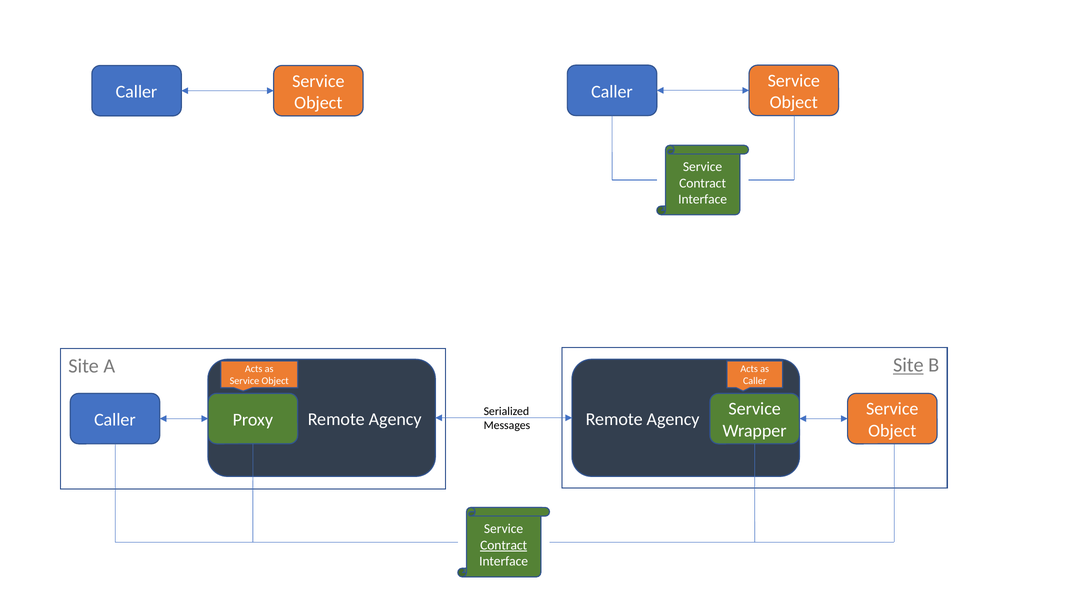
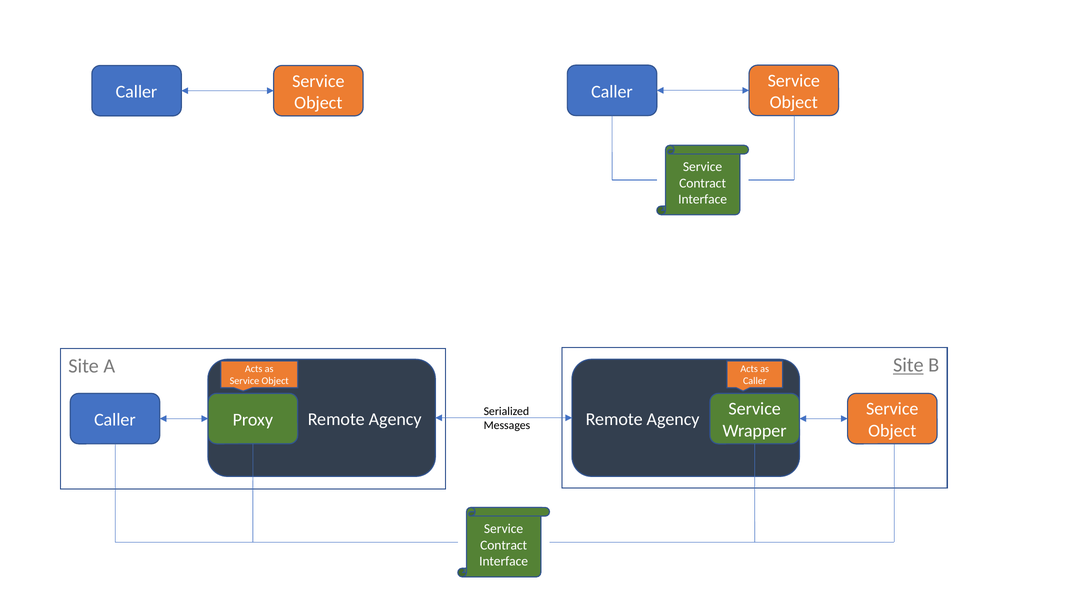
Contract underline: present -> none (504, 545)
